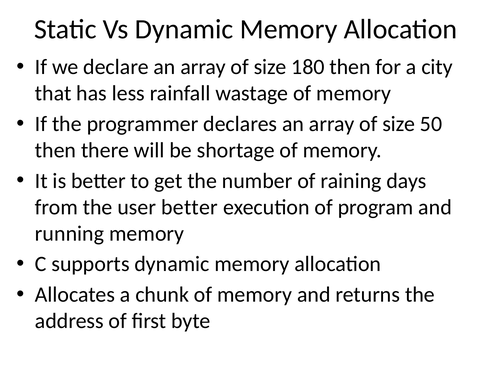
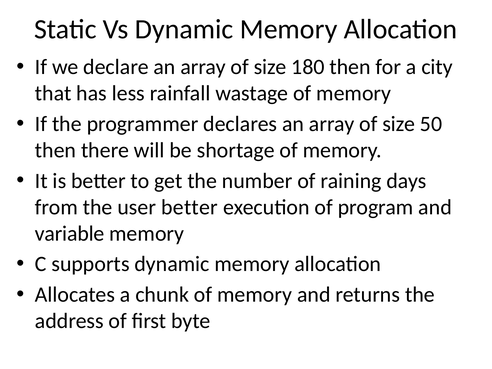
running: running -> variable (70, 233)
